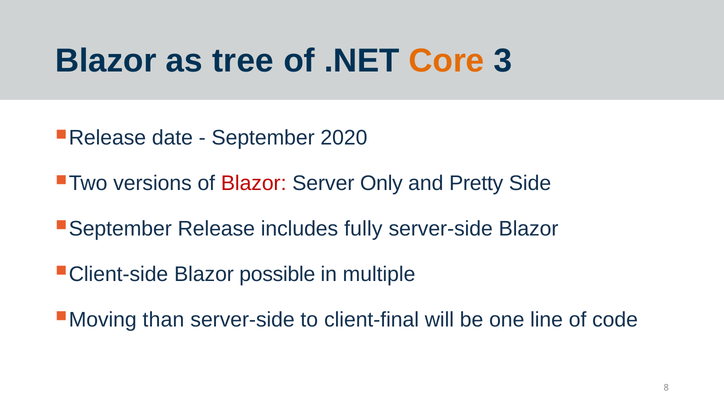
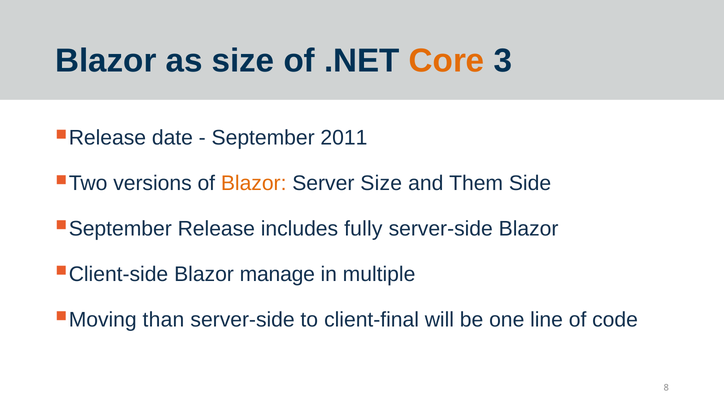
as tree: tree -> size (243, 61)
2020: 2020 -> 2011 (344, 138)
Blazor colour: red -> orange (254, 183)
Server Only: Only -> Size (381, 183)
Pretty: Pretty -> Them (476, 183)
possible: possible -> manage (277, 274)
